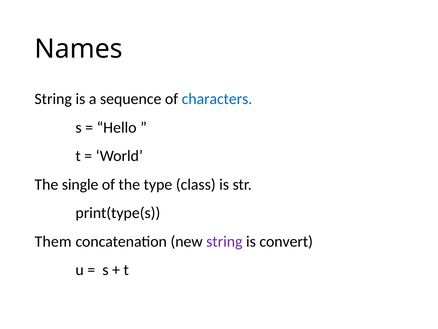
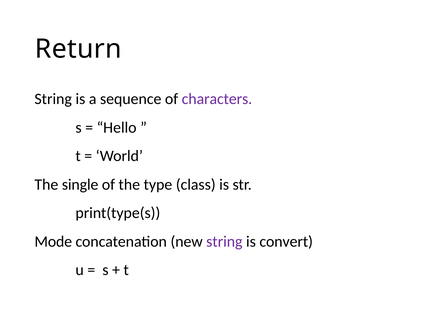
Names: Names -> Return (78, 49)
characters colour: blue -> purple (217, 99)
Them: Them -> Mode (53, 241)
